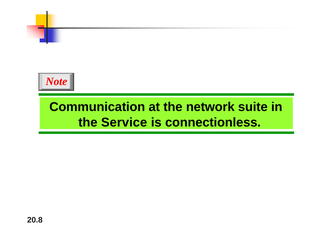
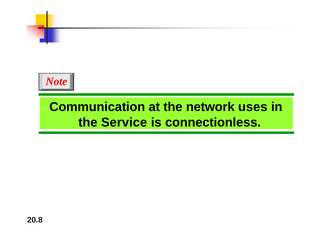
suite: suite -> uses (253, 107)
